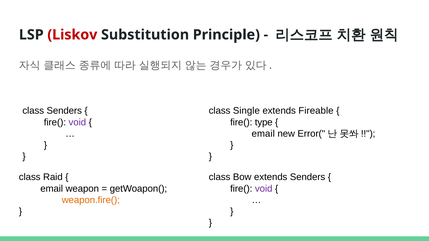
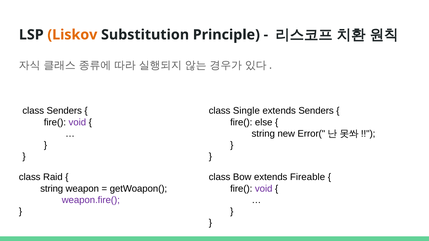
Liskov colour: red -> orange (72, 35)
extends Fireable: Fireable -> Senders (316, 111)
type: type -> else (264, 122)
email: email -> string (263, 134)
extends Senders: Senders -> Fireable (308, 177)
email: email -> string (52, 189)
weapon.fire( colour: orange -> purple (91, 200)
